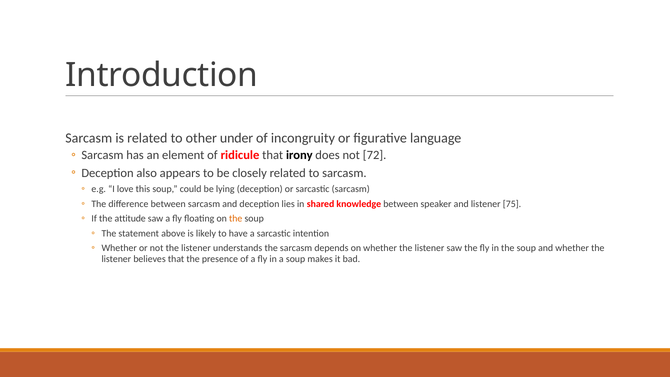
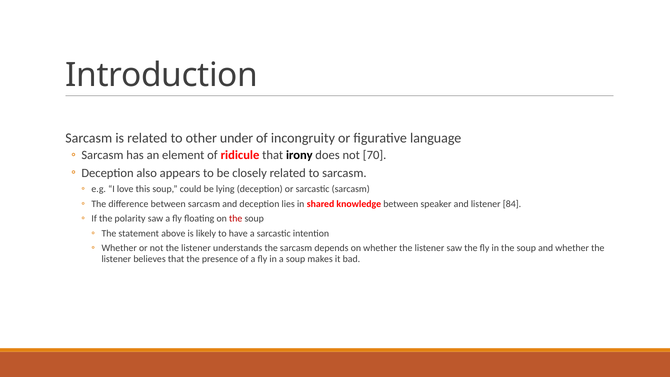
72: 72 -> 70 (375, 155)
75: 75 -> 84 (512, 204)
attitude: attitude -> polarity (130, 219)
the colour: orange -> red (236, 219)
